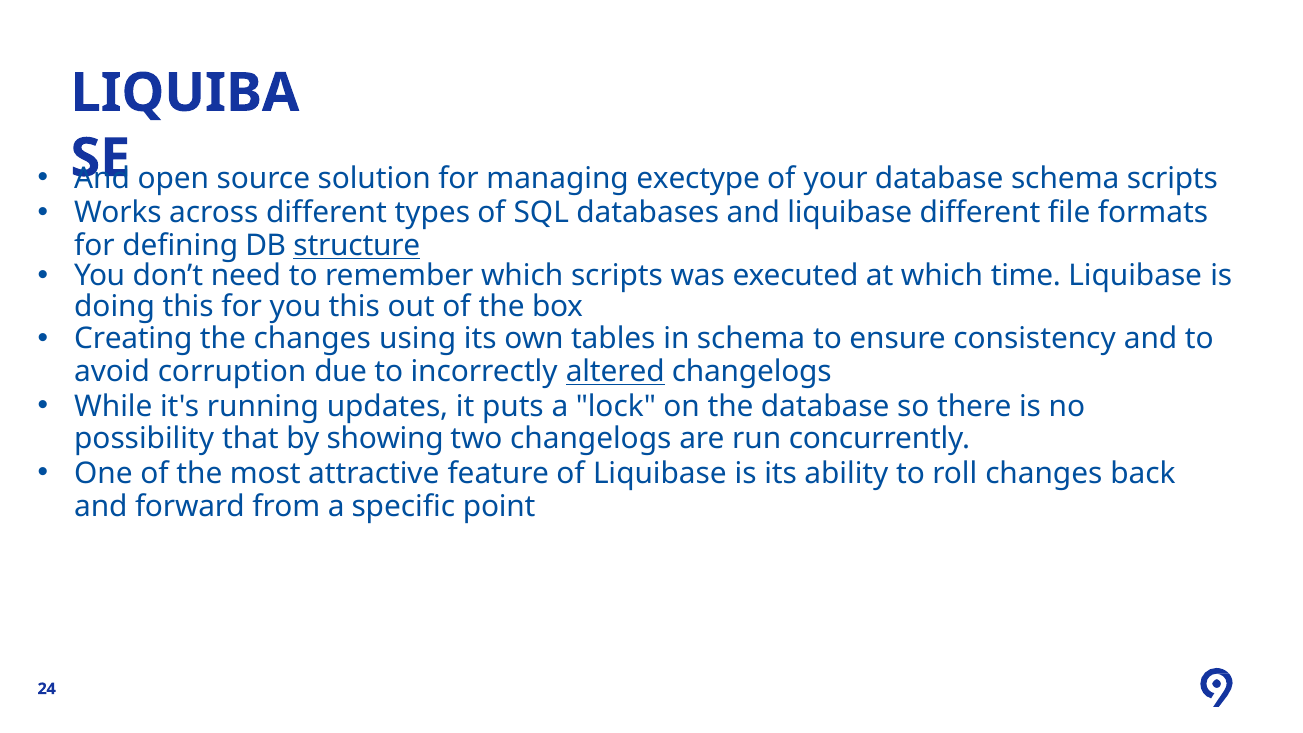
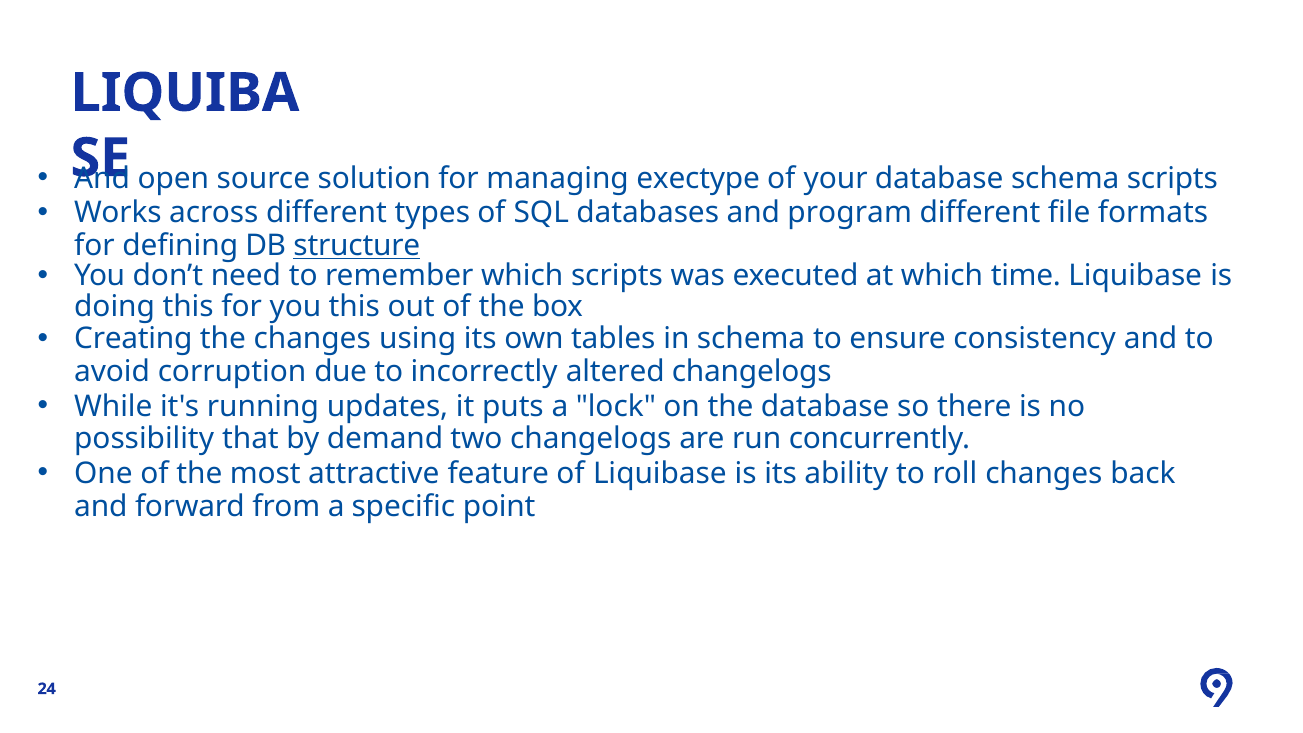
and liquibase: liquibase -> program (850, 213)
altered underline: present -> none (615, 372)
showing: showing -> demand (385, 439)
